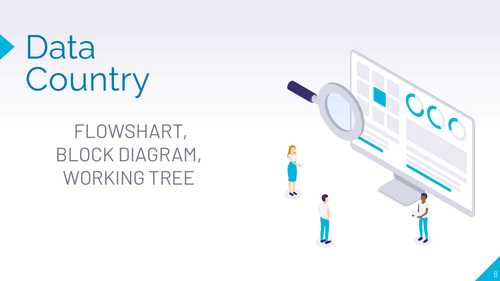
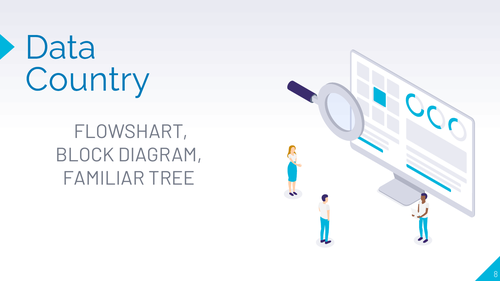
WORKING: WORKING -> FAMILIAR (104, 179)
